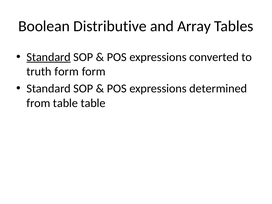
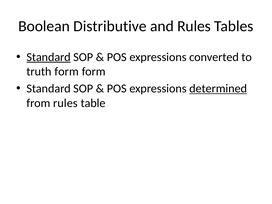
and Array: Array -> Rules (194, 26)
determined underline: none -> present (218, 89)
from table: table -> rules (65, 103)
